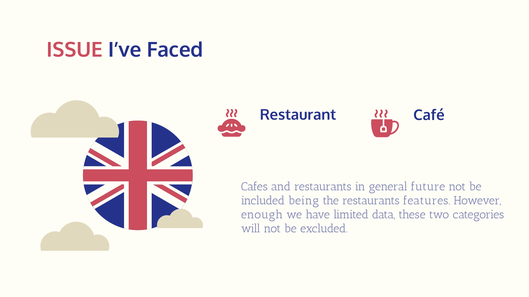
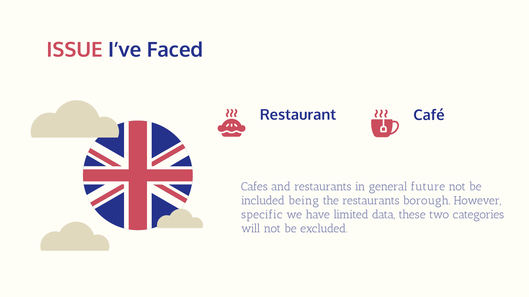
features: features -> borough (427, 201)
enough: enough -> specific (262, 215)
